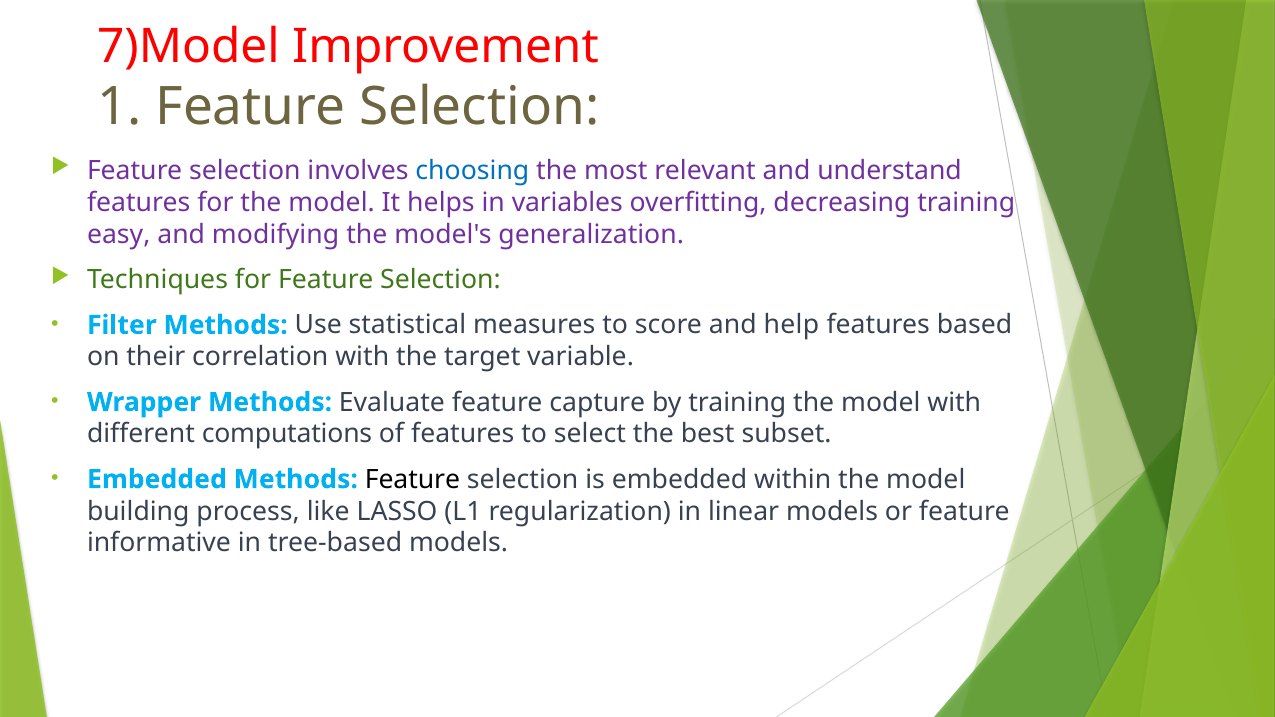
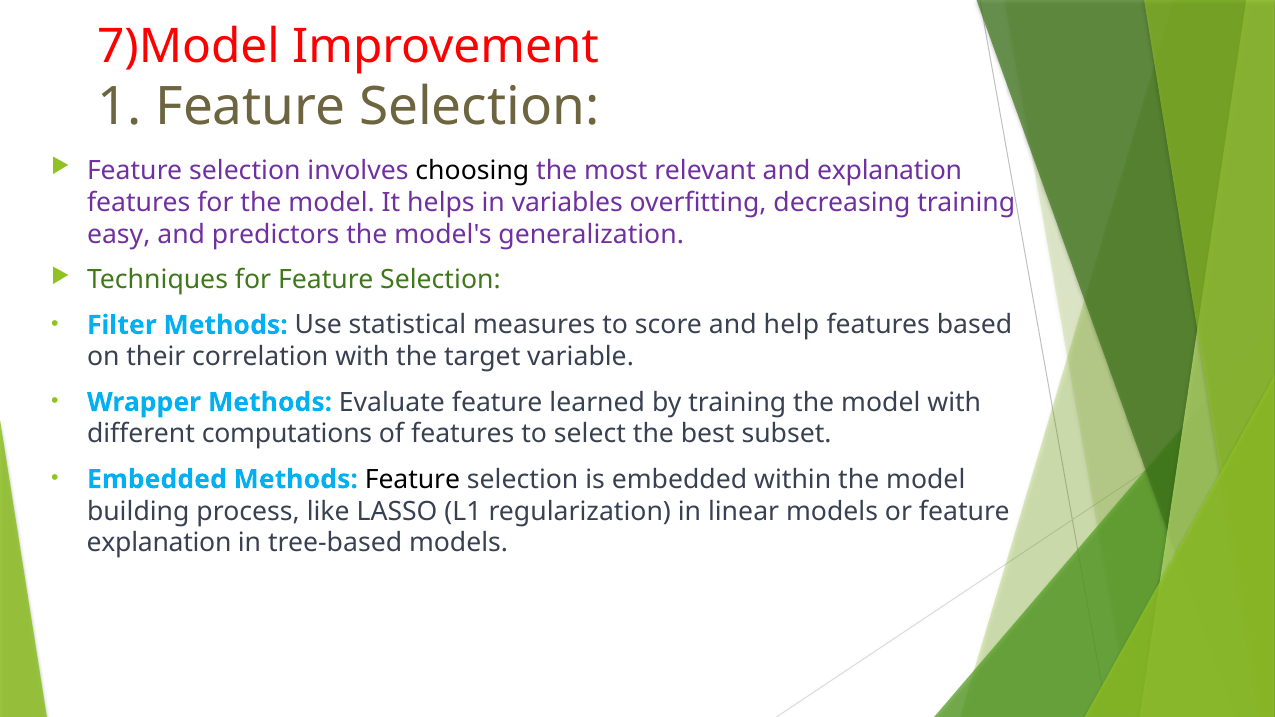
choosing colour: blue -> black (472, 171)
and understand: understand -> explanation (890, 171)
modifying: modifying -> predictors (276, 235)
capture: capture -> learned (597, 402)
informative: informative -> explanation (159, 543)
